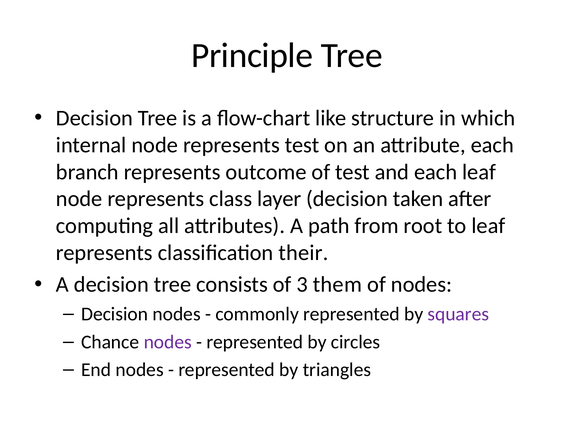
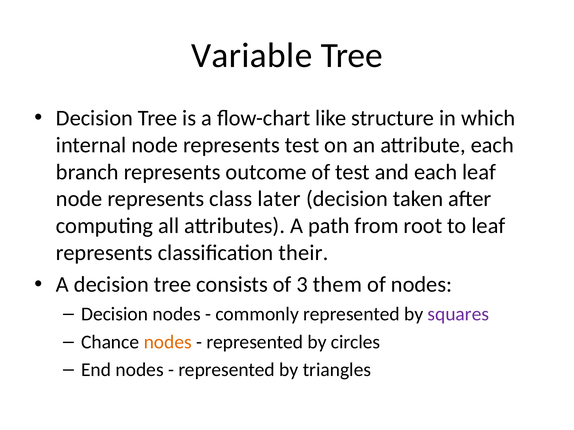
Principle: Principle -> Variable (252, 56)
layer: layer -> later (279, 199)
nodes colour: purple -> orange (168, 342)
